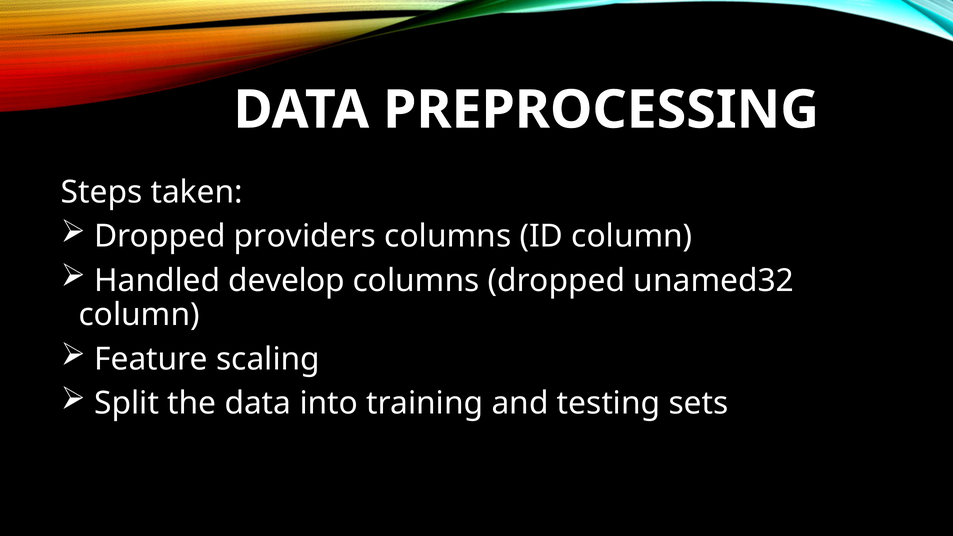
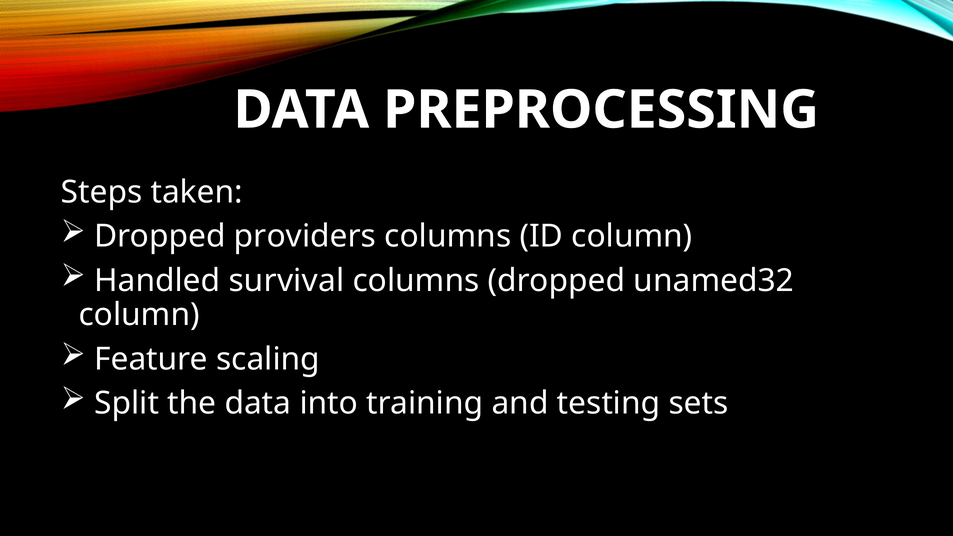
develop: develop -> survival (286, 281)
